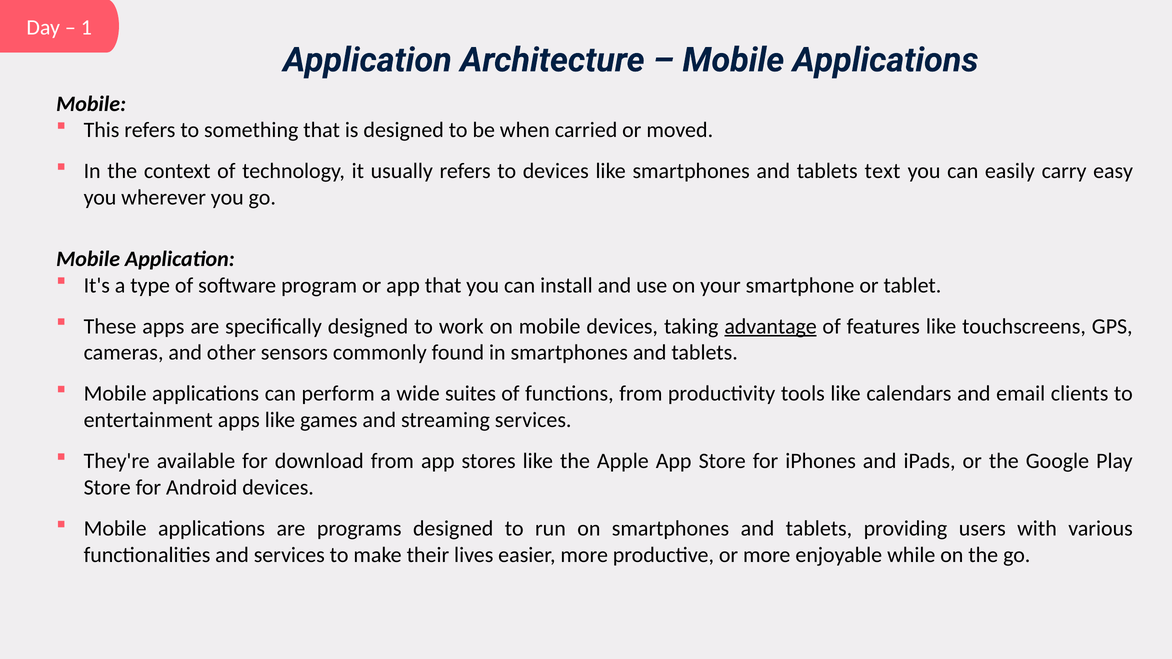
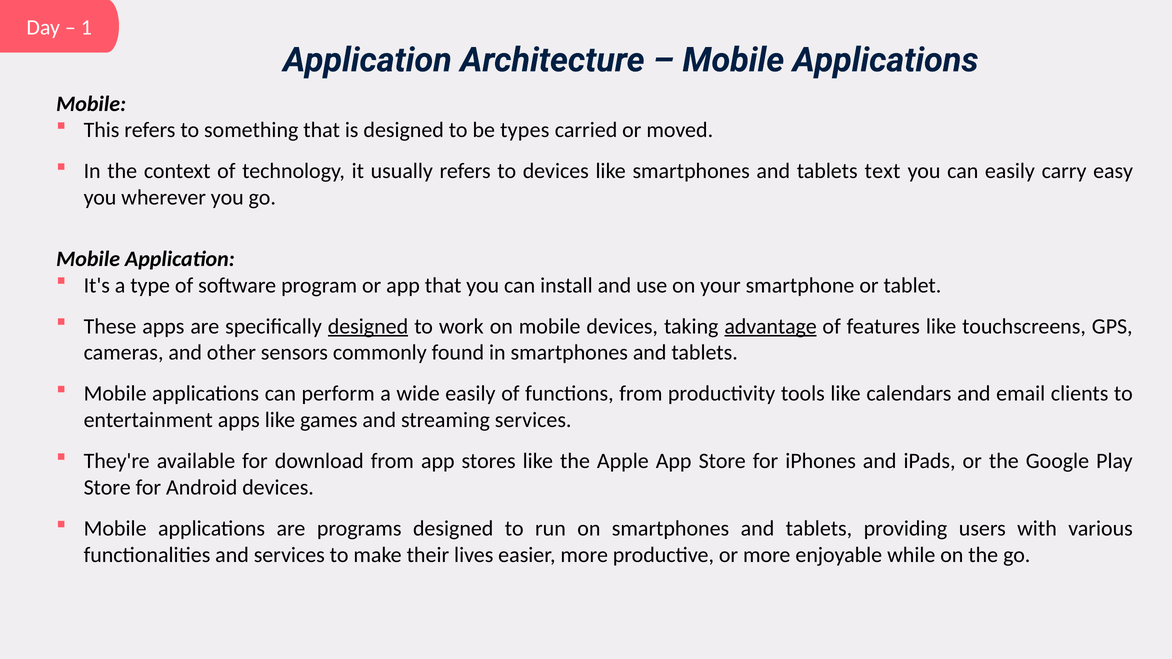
when: when -> types (525, 130)
designed underline: none -> present (368, 326)
wide suites: suites -> easily (470, 394)
